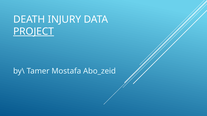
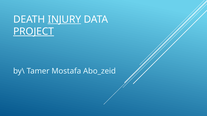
INJURY underline: none -> present (64, 19)
